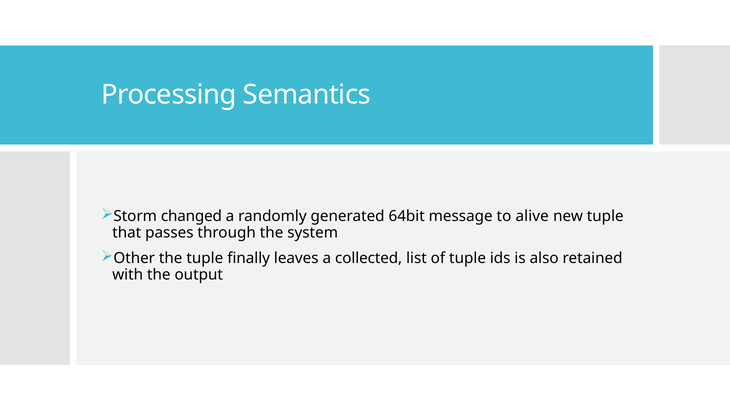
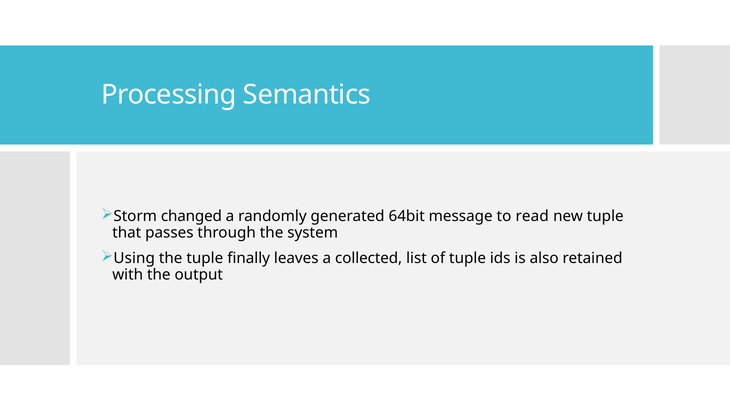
alive: alive -> read (532, 216)
Other: Other -> Using (134, 258)
